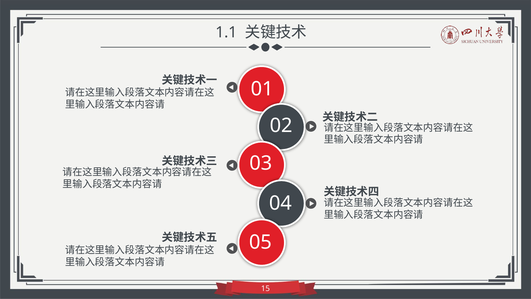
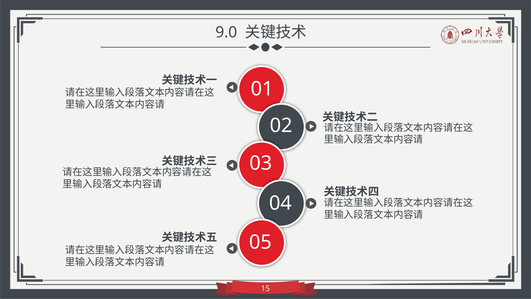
1.1: 1.1 -> 9.0 (226, 32)
